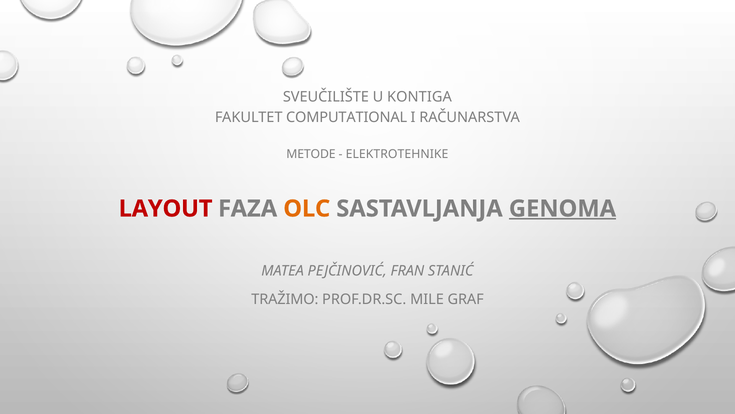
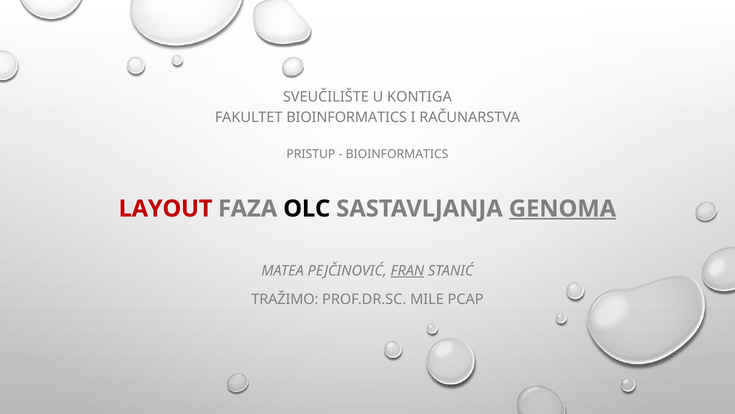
FAKULTET COMPUTATIONAL: COMPUTATIONAL -> BIOINFORMATICS (347, 117)
METODE: METODE -> PRISTUP (311, 154)
ELEKTROTEHNIKE: ELEKTROTEHNIKE -> BIOINFORMATICS (397, 154)
OLC colour: orange -> black (307, 208)
FRAN underline: none -> present (407, 270)
GRAF: GRAF -> PCAP (466, 299)
